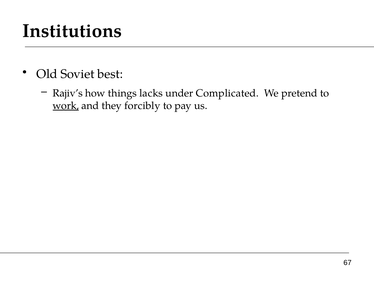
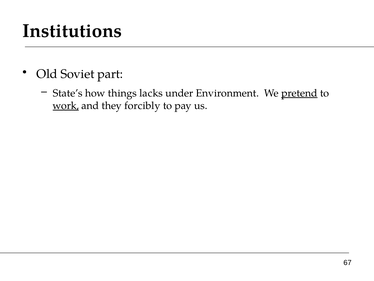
best: best -> part (110, 74)
Rajiv’s: Rajiv’s -> State’s (68, 93)
Complicated: Complicated -> Environment (227, 93)
pretend underline: none -> present (299, 93)
